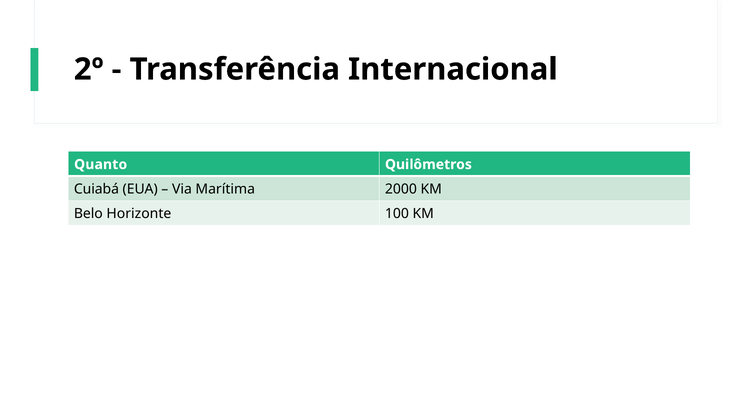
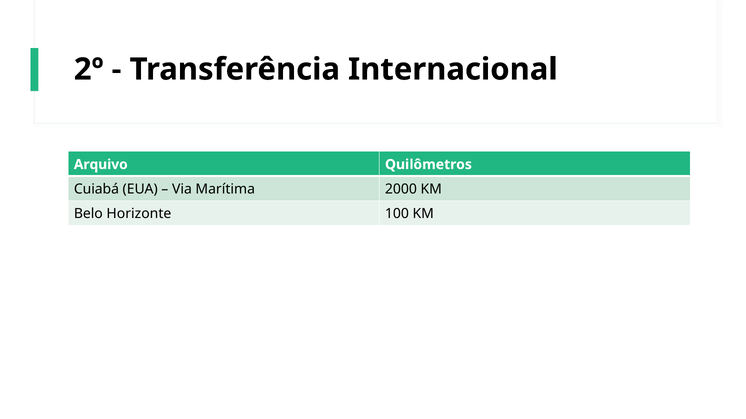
Quanto: Quanto -> Arquivo (101, 165)
